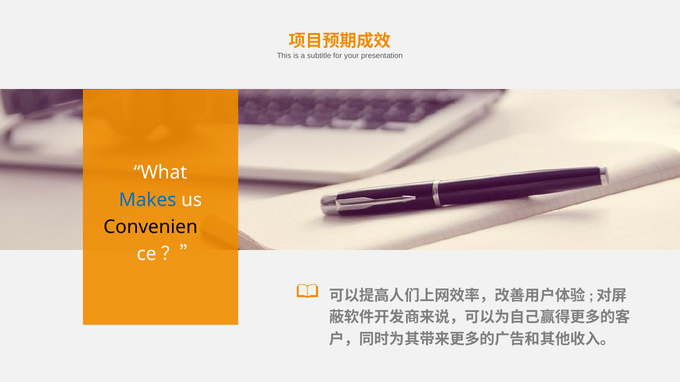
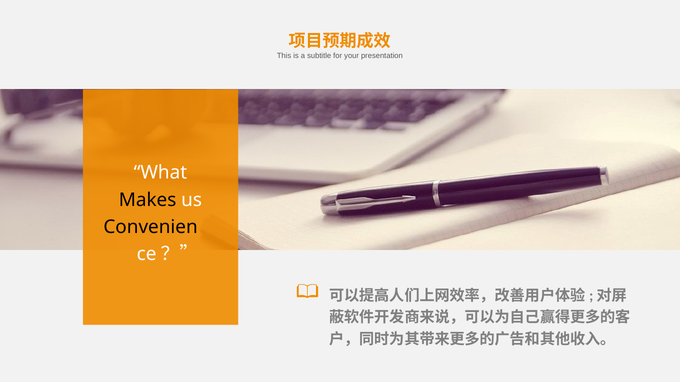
Makes colour: blue -> black (148, 200)
